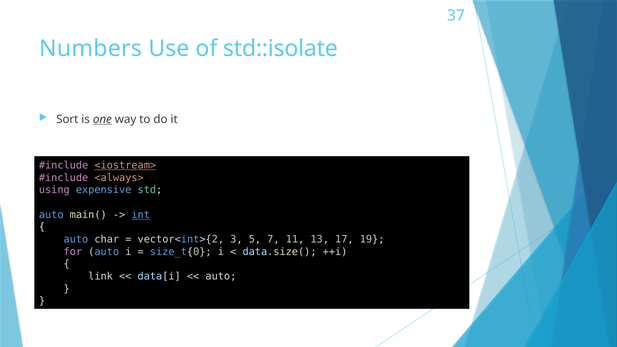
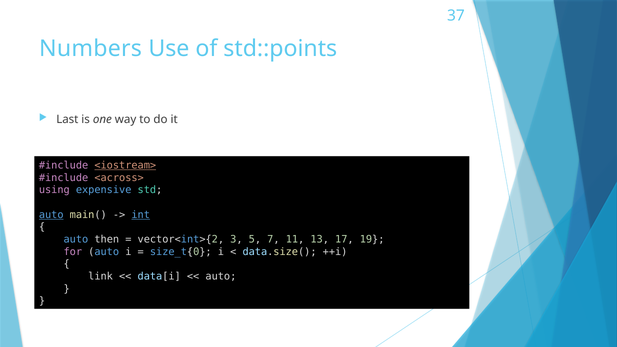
std::isolate: std::isolate -> std::points (280, 49)
Sort: Sort -> Last (67, 119)
one underline: present -> none (102, 119)
<always>: <always> -> <across> (119, 178)
auto underline: none -> present (51, 215)
char: char -> then (107, 239)
